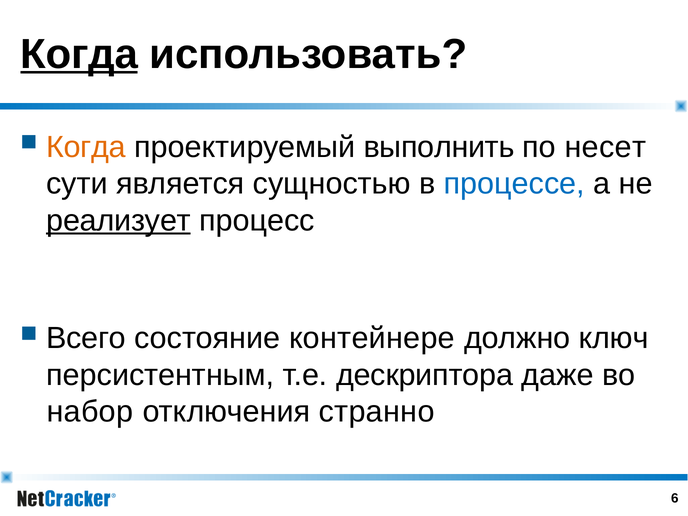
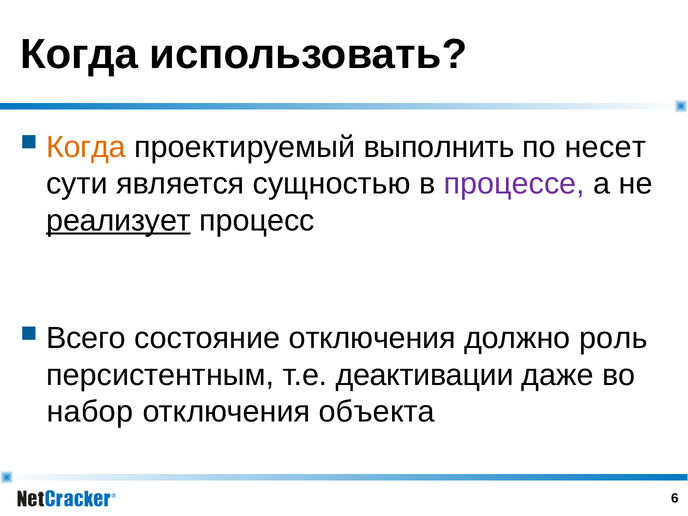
Когда underline: present -> none (79, 54)
процессе colour: blue -> purple (514, 184)
состояние контейнере: контейнере -> отключения (372, 338)
ключ: ключ -> роль (613, 338)
дескриптора: дескриптора -> деактивации (425, 375)
странно: странно -> объекта (377, 412)
